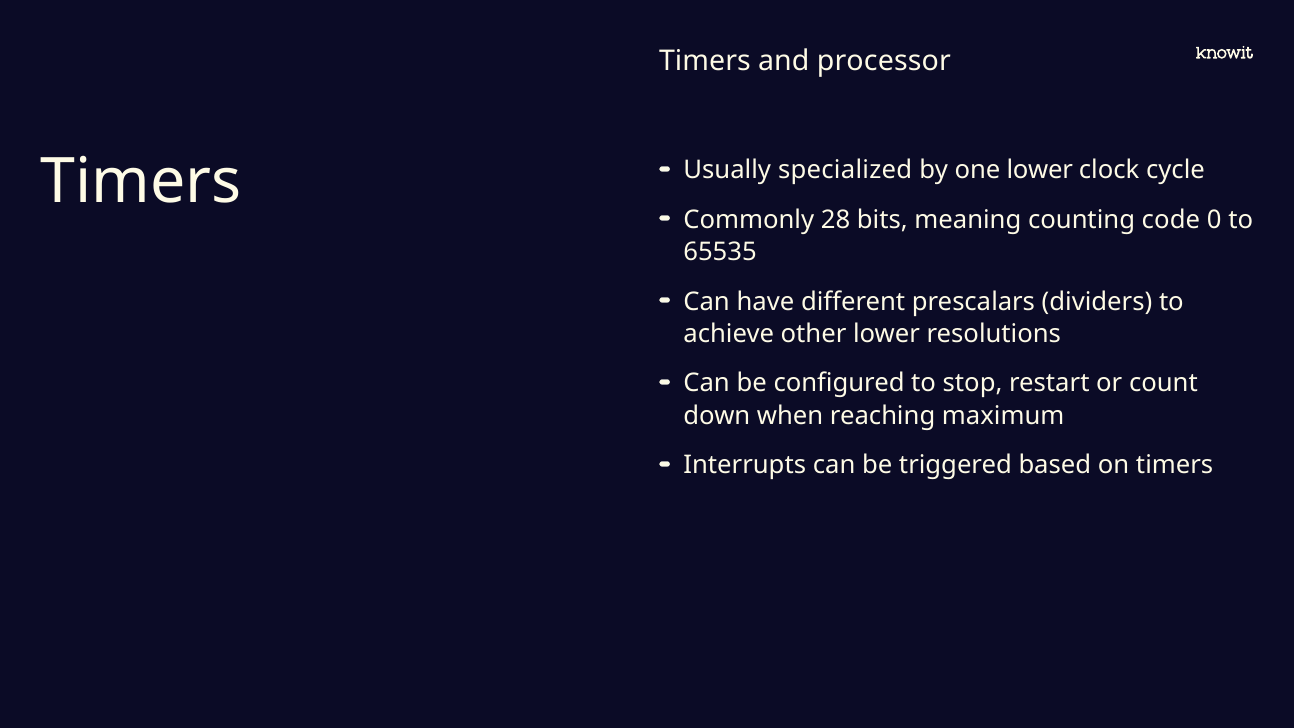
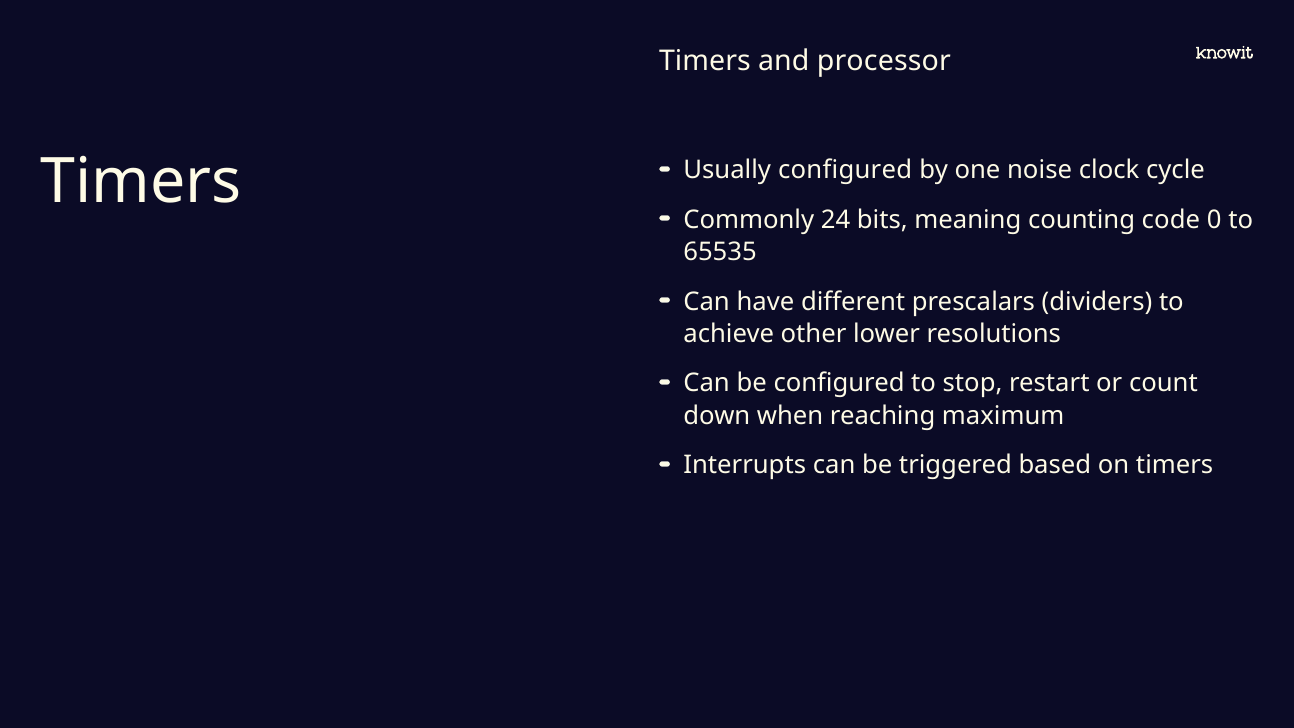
Usually specialized: specialized -> configured (845, 170)
one lower: lower -> noise (1040, 170)
28: 28 -> 24 (836, 220)
